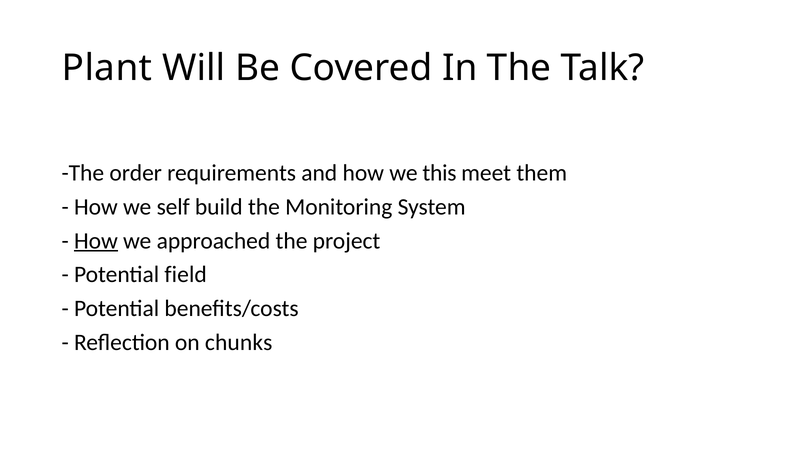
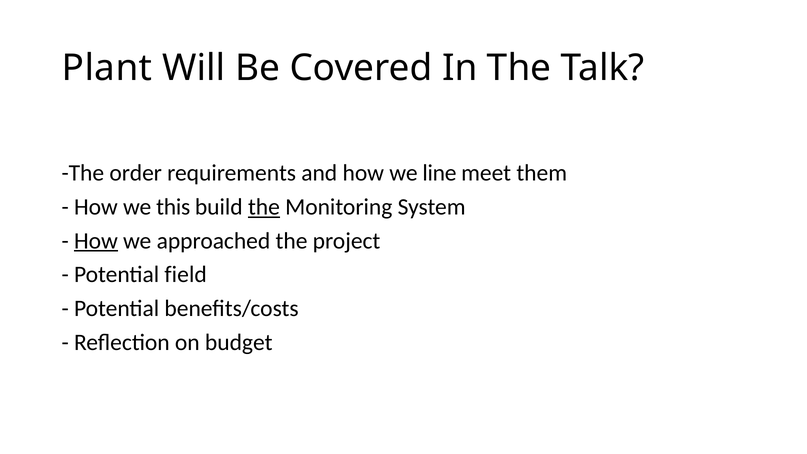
this: this -> line (439, 173)
self: self -> this (173, 207)
the underline: none -> present (264, 207)
chunks: chunks -> budget (239, 342)
